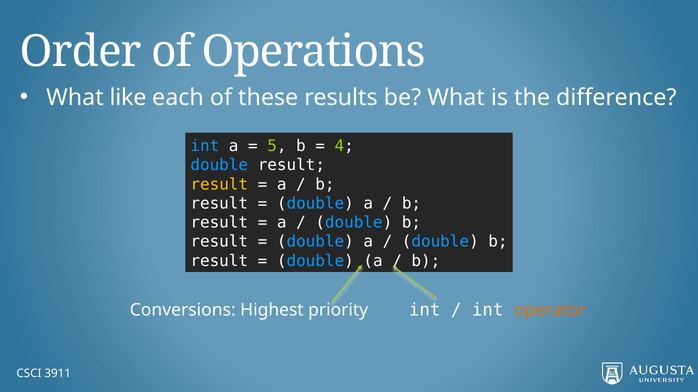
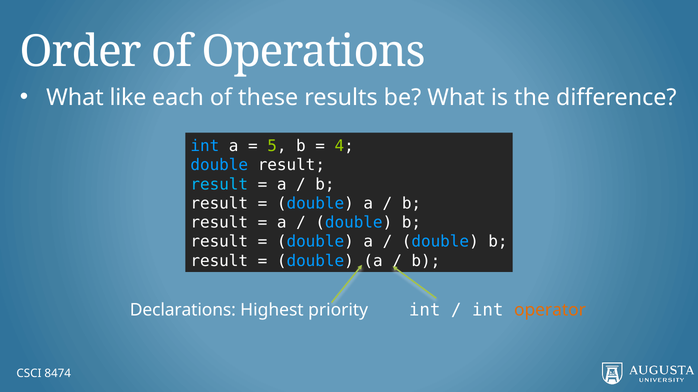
result colour: yellow -> light blue (219, 185)
Conversions: Conversions -> Declarations (183, 311)
3911: 3911 -> 8474 (58, 374)
